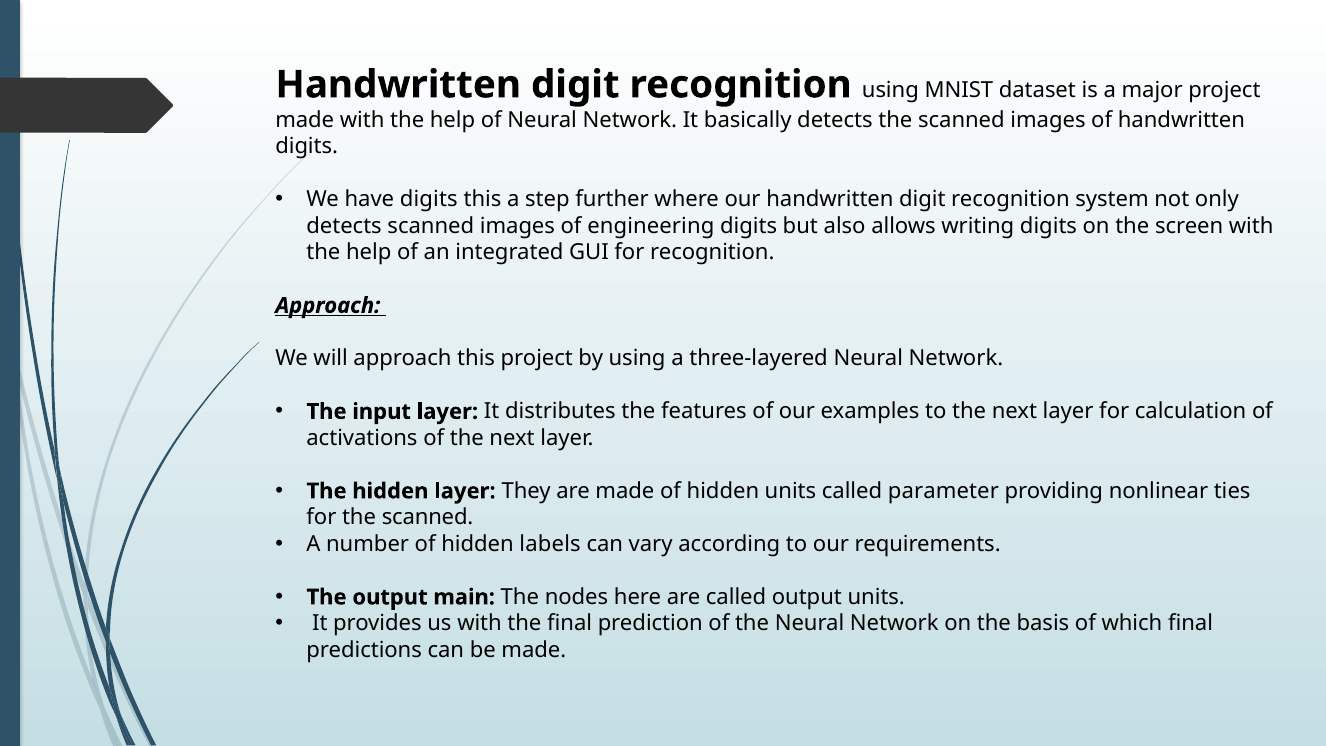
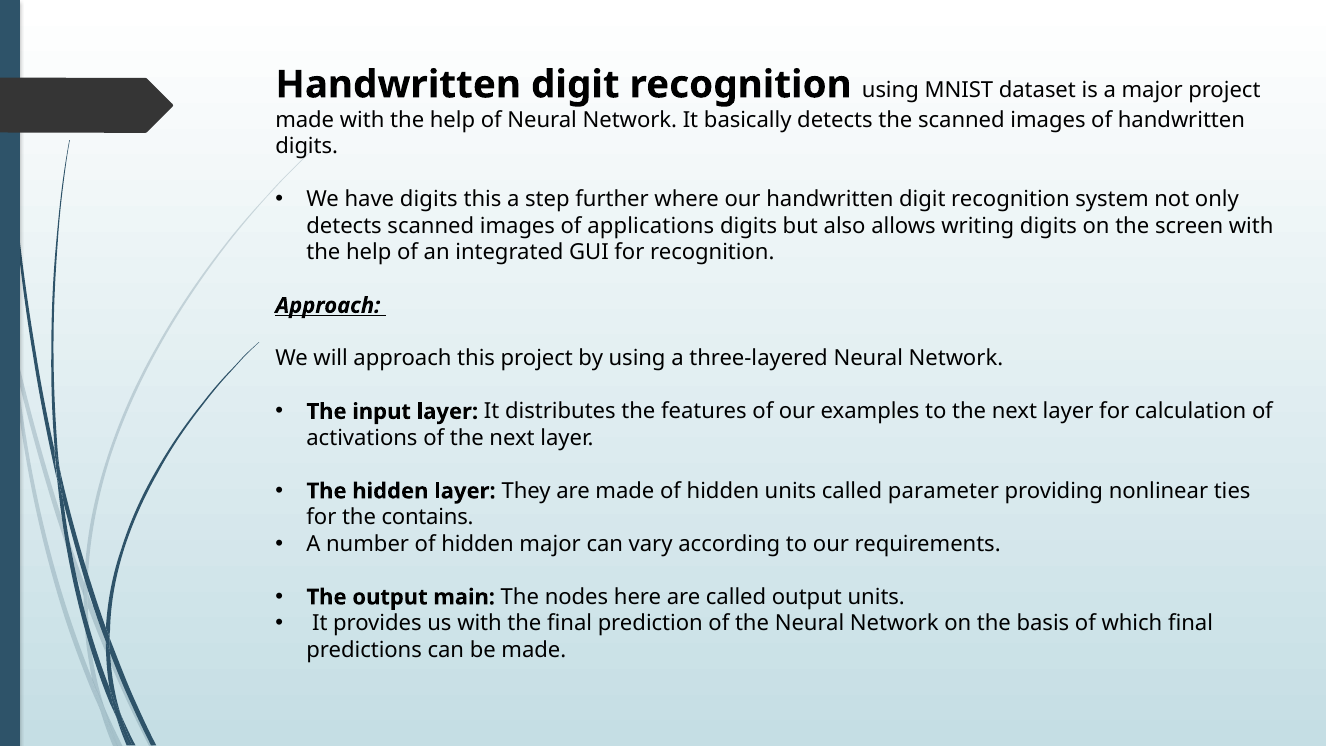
engineering: engineering -> applications (651, 226)
for the scanned: scanned -> contains (428, 518)
hidden labels: labels -> major (550, 544)
